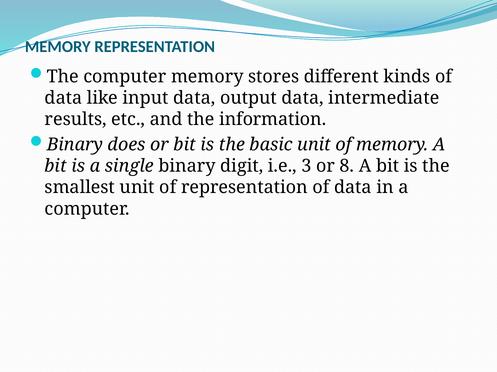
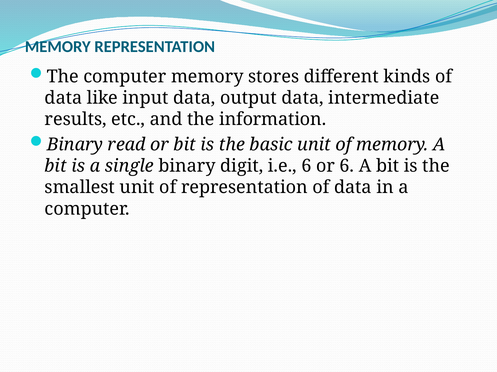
does: does -> read (127, 145)
i.e 3: 3 -> 6 (306, 166)
or 8: 8 -> 6 (347, 166)
